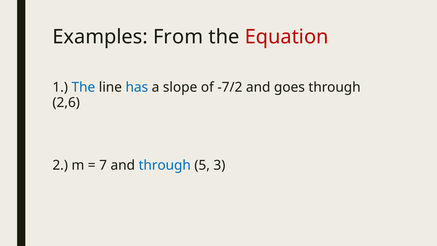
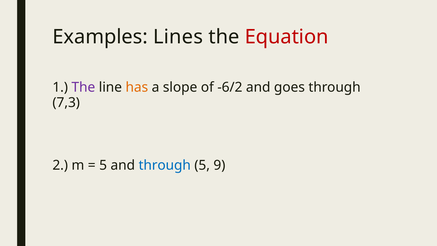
From: From -> Lines (178, 37)
The colour: blue -> purple (83, 87)
has colour: blue -> orange (137, 87)
-7/2: -7/2 -> -6/2 (230, 87)
2,6: 2,6 -> 7,3 (66, 103)
7: 7 -> 5 (103, 165)
3: 3 -> 9 (219, 165)
